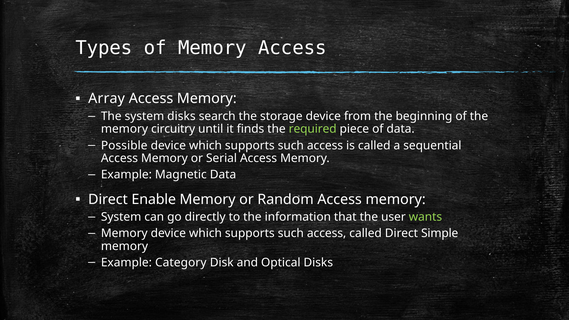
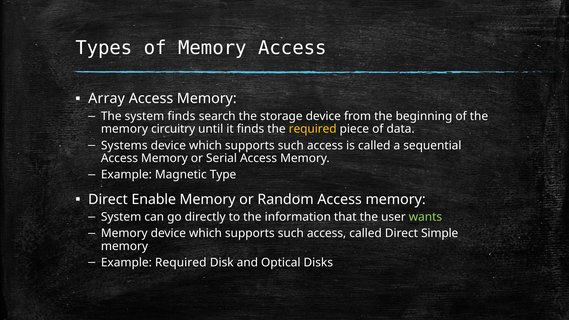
system disks: disks -> finds (181, 116)
required colour: light green -> yellow (313, 129)
Possible: Possible -> Systems (124, 146)
Magnetic Data: Data -> Type (223, 175)
Example Category: Category -> Required (181, 263)
